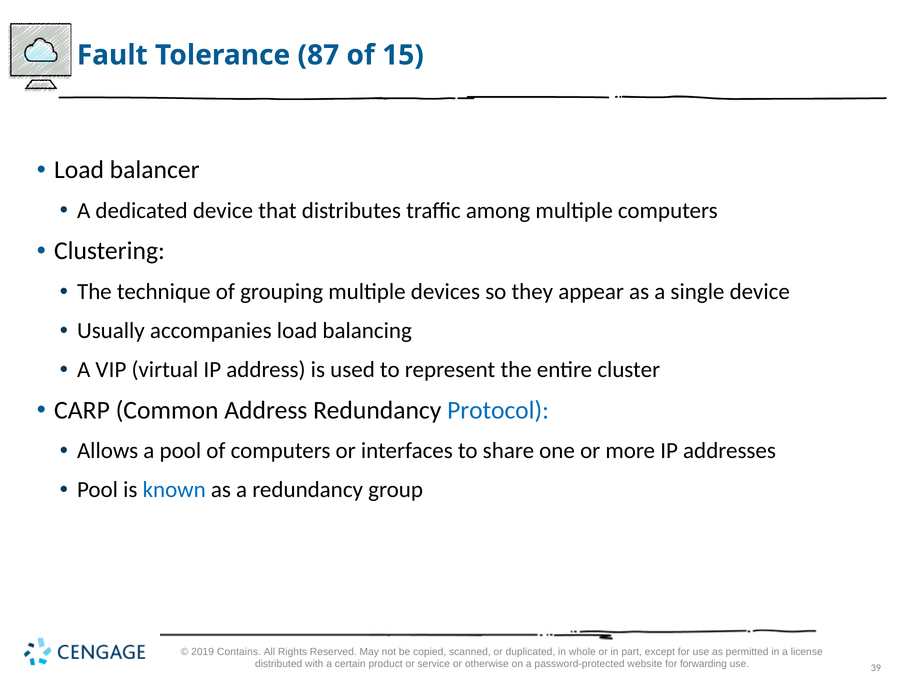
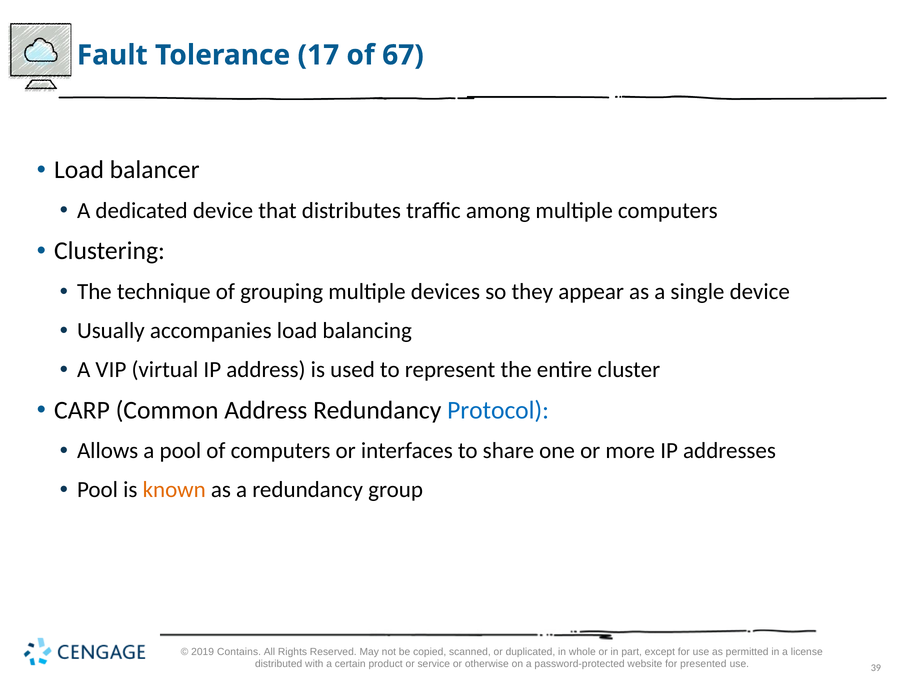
87: 87 -> 17 (318, 55)
15: 15 -> 67 (403, 55)
known colour: blue -> orange (174, 490)
forwarding: forwarding -> presented (703, 664)
